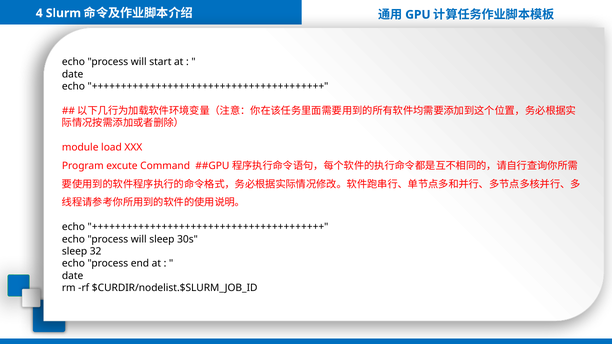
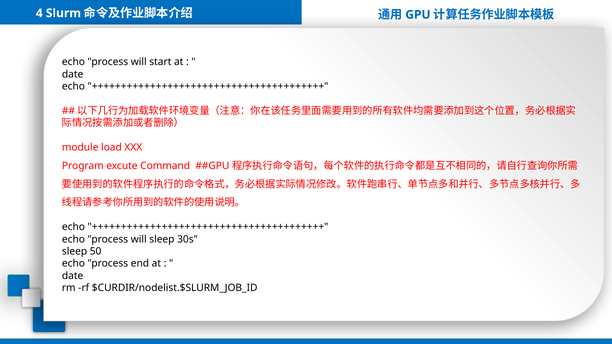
32: 32 -> 50 (96, 252)
